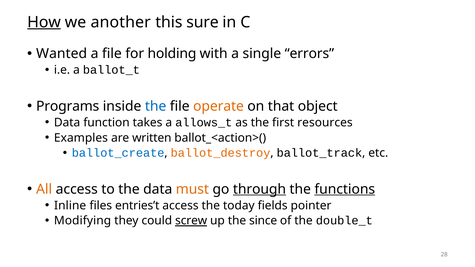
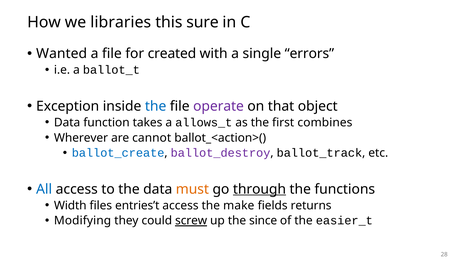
How underline: present -> none (44, 22)
another: another -> libraries (121, 22)
holding: holding -> created (172, 54)
Programs: Programs -> Exception (68, 106)
operate colour: orange -> purple (219, 106)
resources: resources -> combines (325, 123)
Examples: Examples -> Wherever (81, 138)
written: written -> cannot (152, 138)
ballot_destroy colour: orange -> purple (221, 153)
All colour: orange -> blue (44, 189)
functions underline: present -> none (345, 189)
Inline: Inline -> Width (70, 206)
today: today -> make (239, 206)
pointer: pointer -> returns (311, 206)
double_t: double_t -> easier_t (344, 221)
